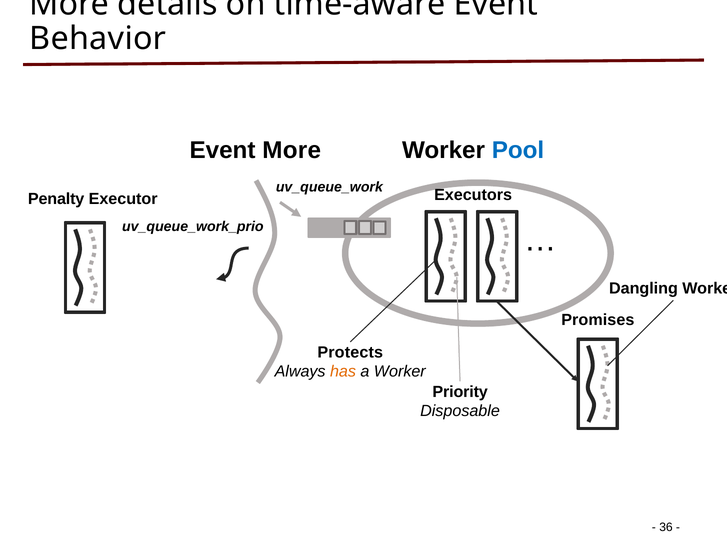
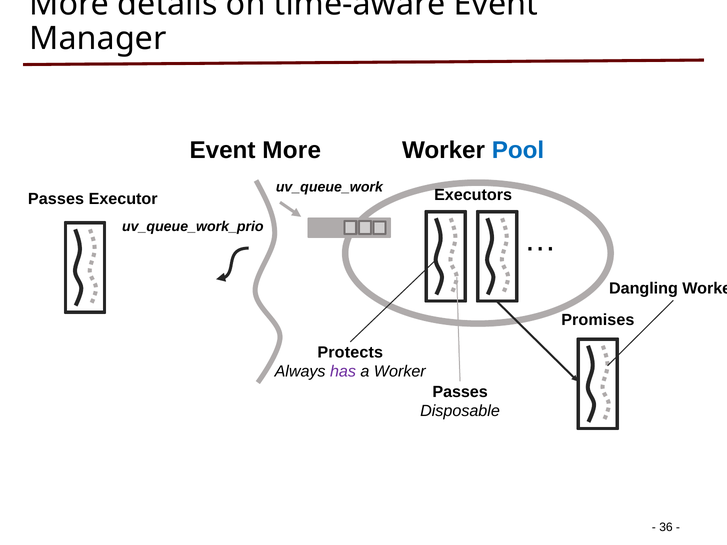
Behavior: Behavior -> Manager (98, 39)
Penalty: Penalty -> Passes (56, 199)
has colour: orange -> purple (343, 371)
Priority: Priority -> Passes (460, 392)
